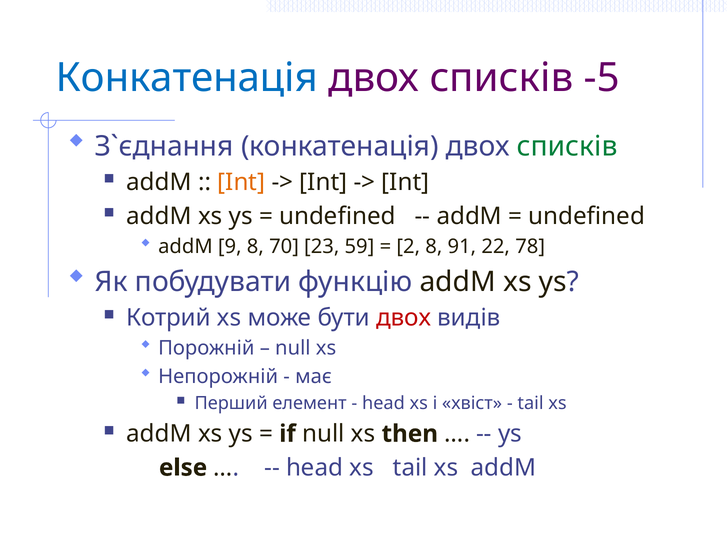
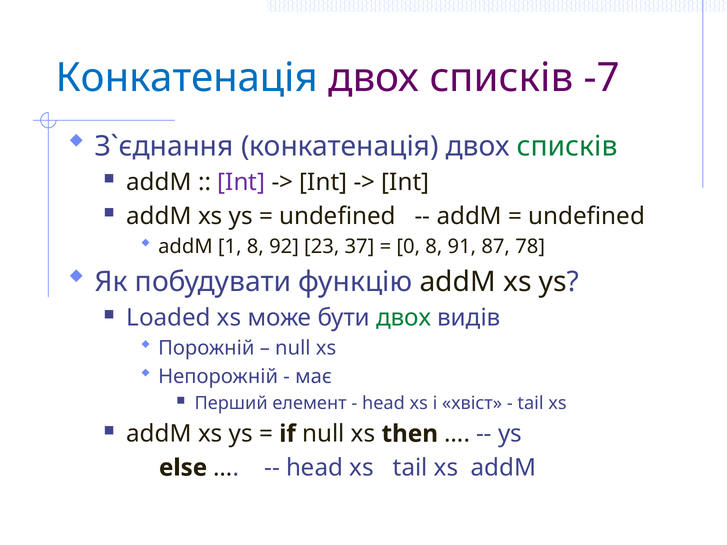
-5: -5 -> -7 (602, 78)
Int colour: orange -> purple (241, 182)
9: 9 -> 1 (230, 247)
70: 70 -> 92 (284, 247)
59: 59 -> 37 (359, 247)
2: 2 -> 0 (408, 247)
22: 22 -> 87 (496, 247)
Котрий: Котрий -> Loaded (169, 318)
двох colour: red -> green (404, 318)
